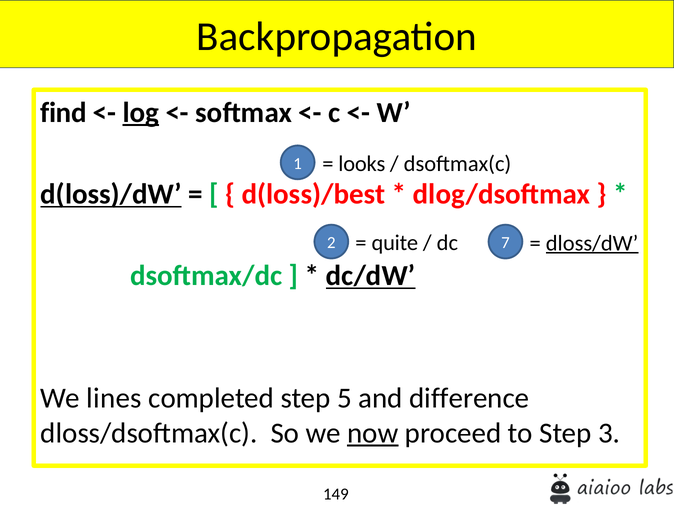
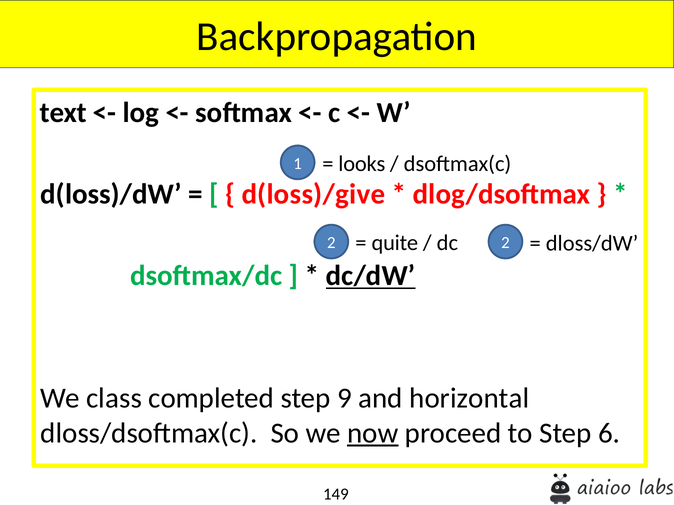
find: find -> text (63, 113)
log underline: present -> none (141, 113)
d(loss)/dW underline: present -> none (111, 194)
d(loss)/best: d(loss)/best -> d(loss)/give (313, 194)
dloss/dW underline: present -> none (592, 243)
2 7: 7 -> 2 (505, 243)
lines: lines -> class (114, 399)
5: 5 -> 9 (344, 399)
difference: difference -> horizontal (469, 399)
3: 3 -> 6 (609, 433)
